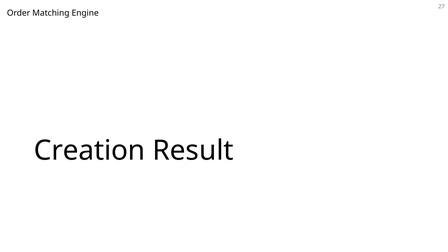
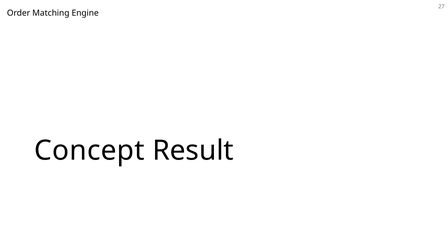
Creation: Creation -> Concept (89, 151)
